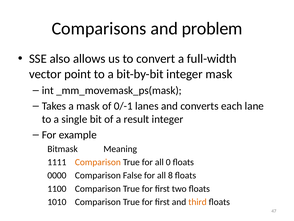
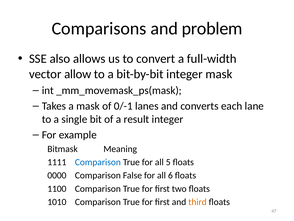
point: point -> allow (78, 74)
Comparison colour: orange -> blue (98, 162)
0: 0 -> 5 (168, 162)
8: 8 -> 6 (170, 175)
